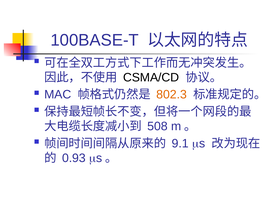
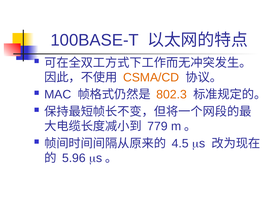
CSMA/CD colour: black -> orange (151, 77)
508: 508 -> 779 (158, 126)
9.1: 9.1 -> 4.5 (180, 143)
0.93: 0.93 -> 5.96 (74, 158)
